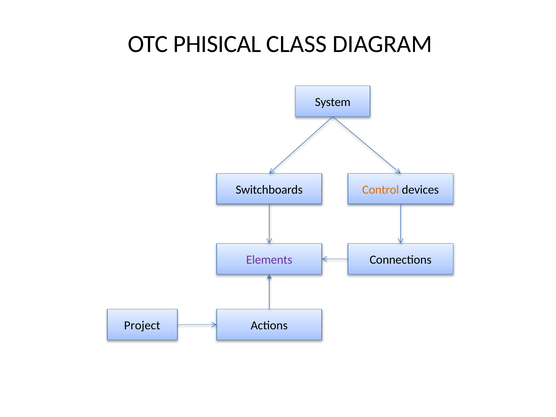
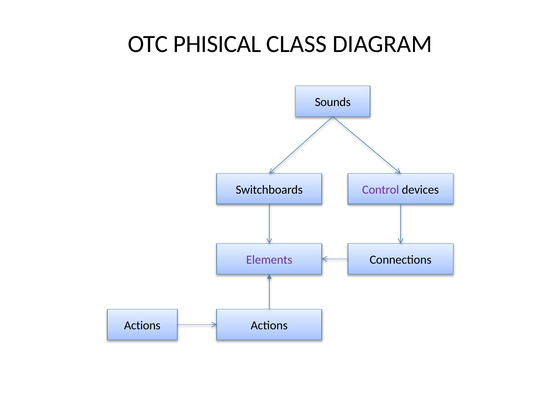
System: System -> Sounds (333, 102)
Control colour: orange -> purple (381, 190)
Project: Project -> Actions (142, 325)
